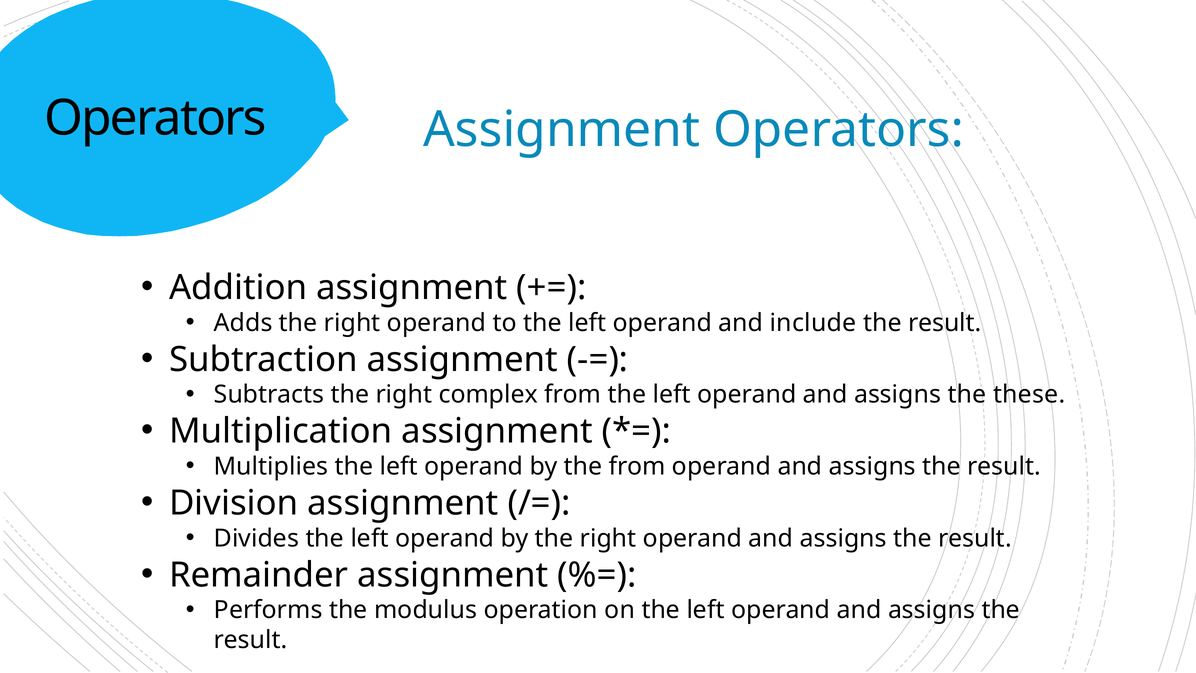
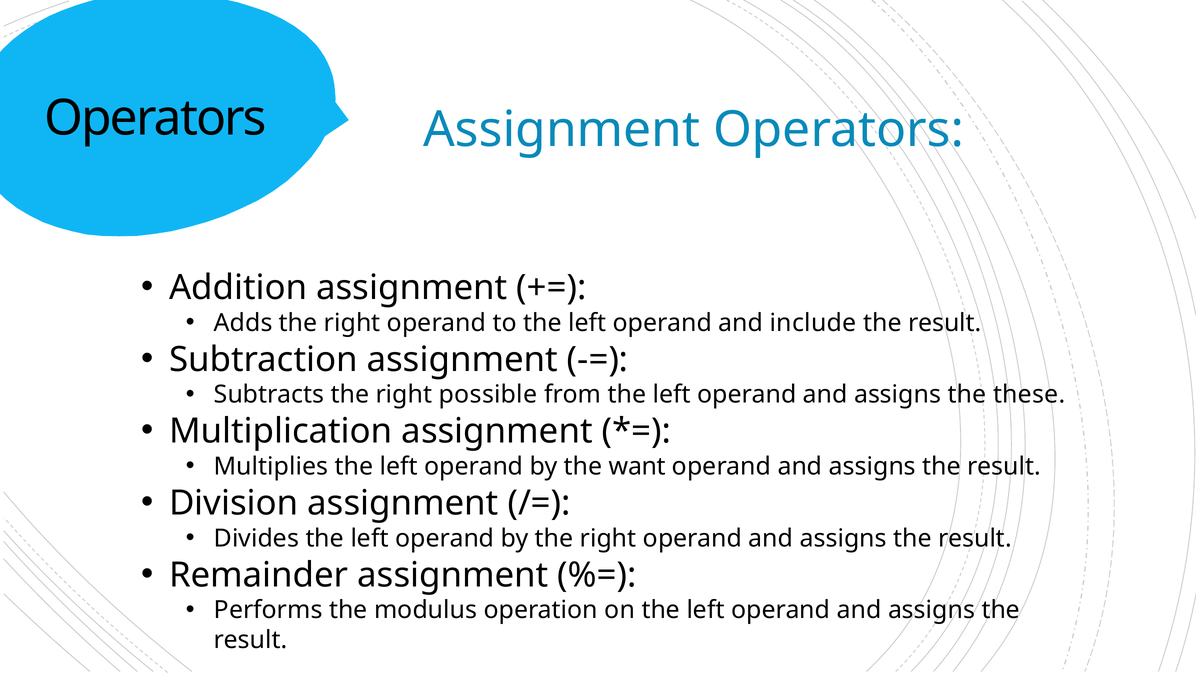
complex: complex -> possible (488, 395)
the from: from -> want (637, 466)
